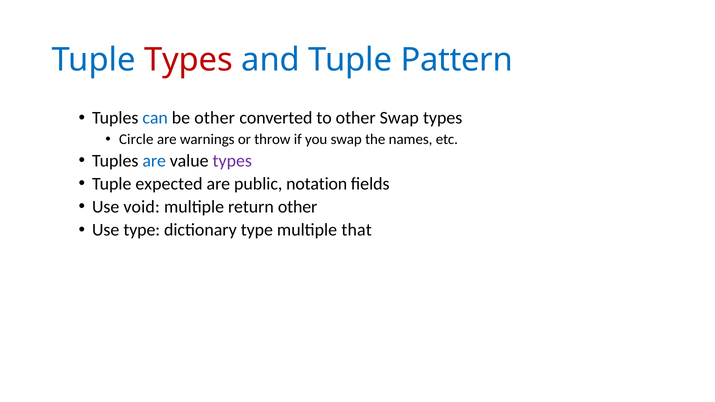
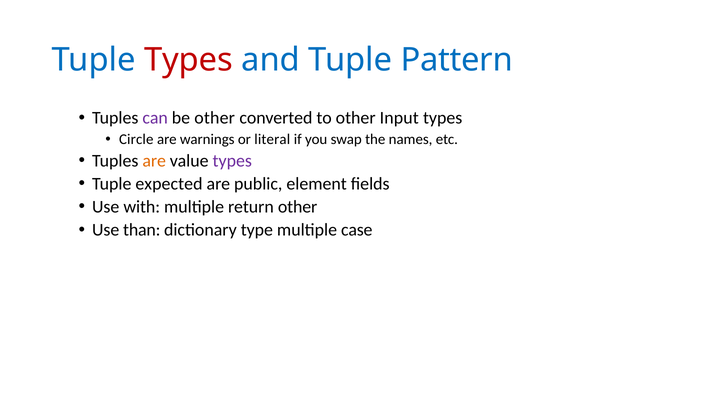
can colour: blue -> purple (155, 118)
other Swap: Swap -> Input (399, 118)
throw: throw -> literal (272, 139)
are colour: blue -> orange (154, 161)
notation: notation -> element (317, 184)
void: void -> with (142, 207)
Use type: type -> than (142, 230)
that: that -> case (357, 230)
